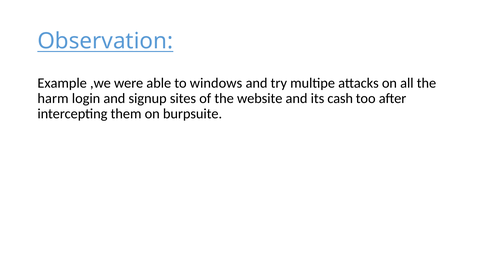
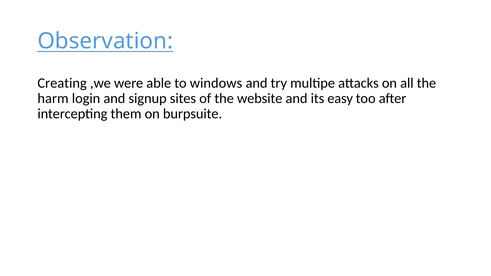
Example: Example -> Creating (62, 83)
cash: cash -> easy (340, 98)
